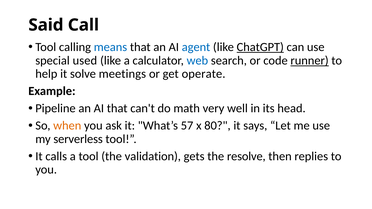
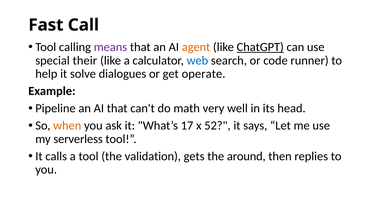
Said: Said -> Fast (46, 25)
means colour: blue -> purple (110, 47)
agent colour: blue -> orange (196, 47)
used: used -> their (85, 61)
runner underline: present -> none (310, 61)
meetings: meetings -> dialogues (122, 74)
57: 57 -> 17 (187, 126)
80: 80 -> 52 (217, 126)
resolve: resolve -> around (246, 156)
